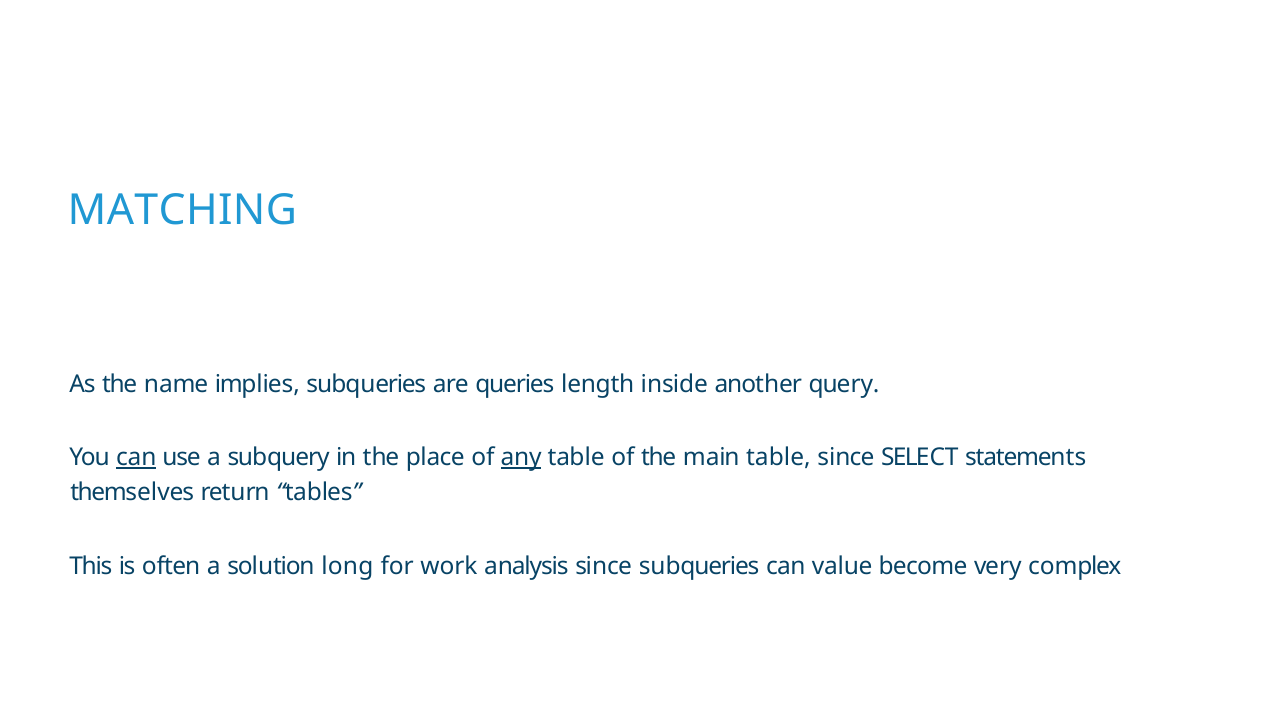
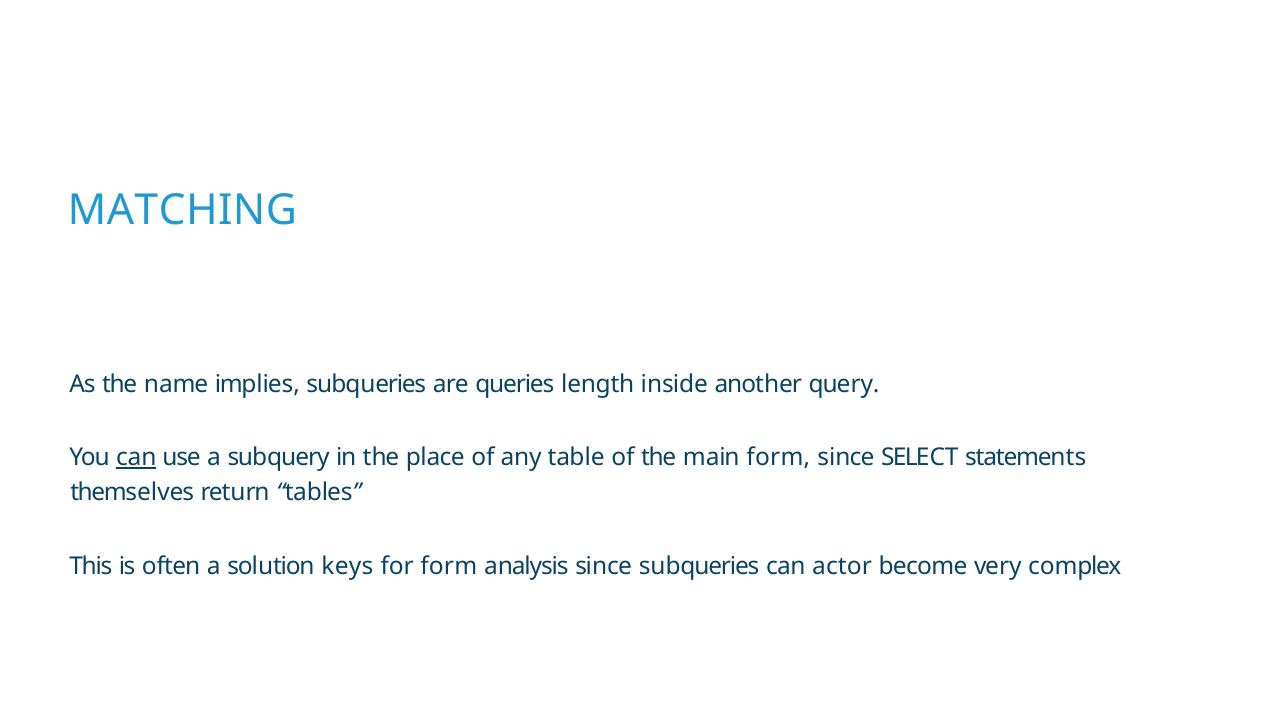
any underline: present -> none (521, 458)
main table: table -> form (778, 458)
long: long -> keys (347, 566)
for work: work -> form (449, 566)
value: value -> actor (842, 566)
